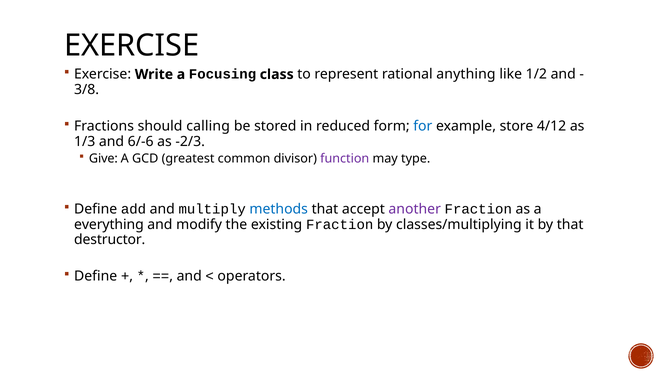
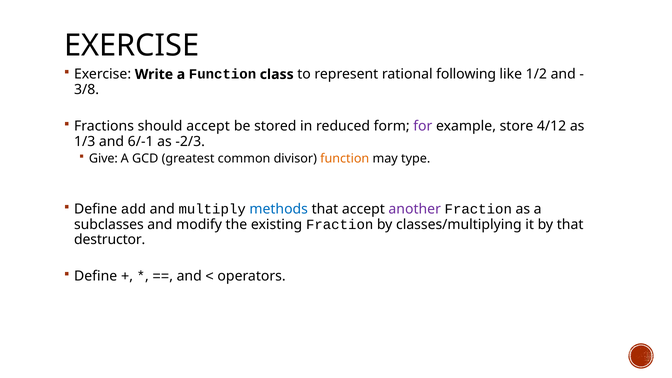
a Focusing: Focusing -> Function (222, 74)
anything: anything -> following (466, 74)
should calling: calling -> accept (208, 126)
for colour: blue -> purple (423, 126)
6/-6: 6/-6 -> 6/-1 (141, 141)
function colour: purple -> orange (345, 159)
everything: everything -> subclasses (109, 224)
